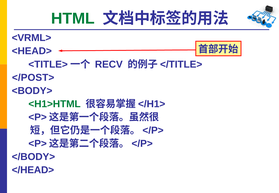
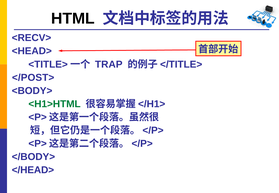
HTML colour: green -> black (73, 19)
<VRML>: <VRML> -> <RECV> (32, 38)
RECV: RECV -> TRAP (109, 64)
